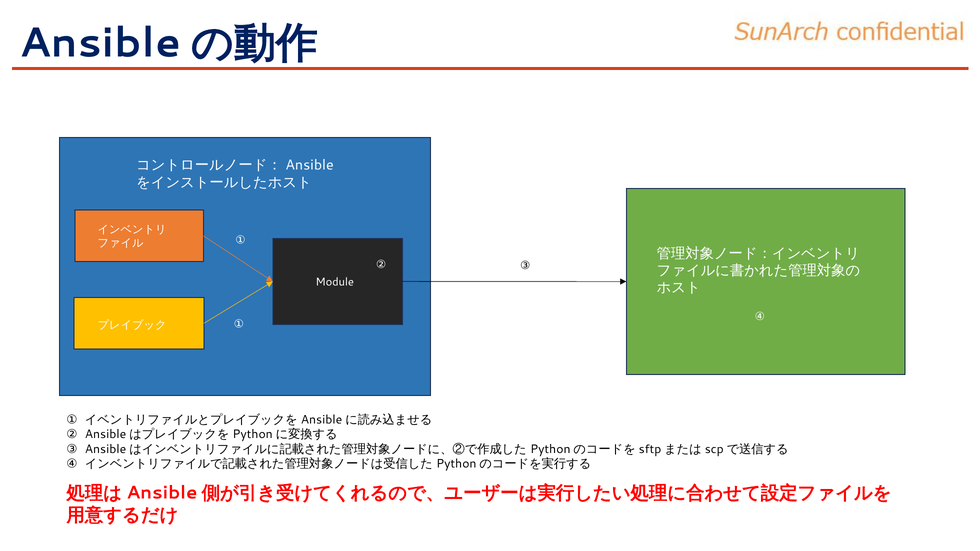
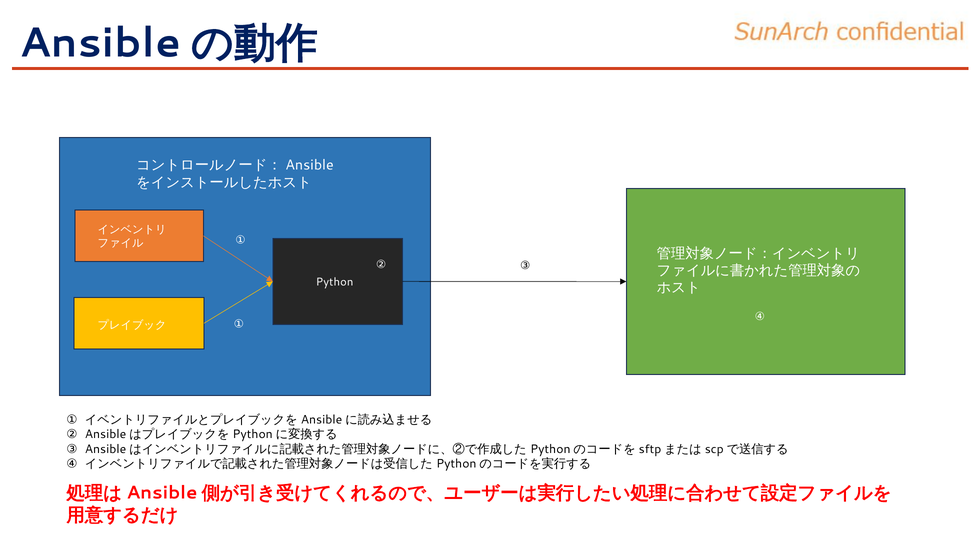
Module: Module -> Python (335, 282)
